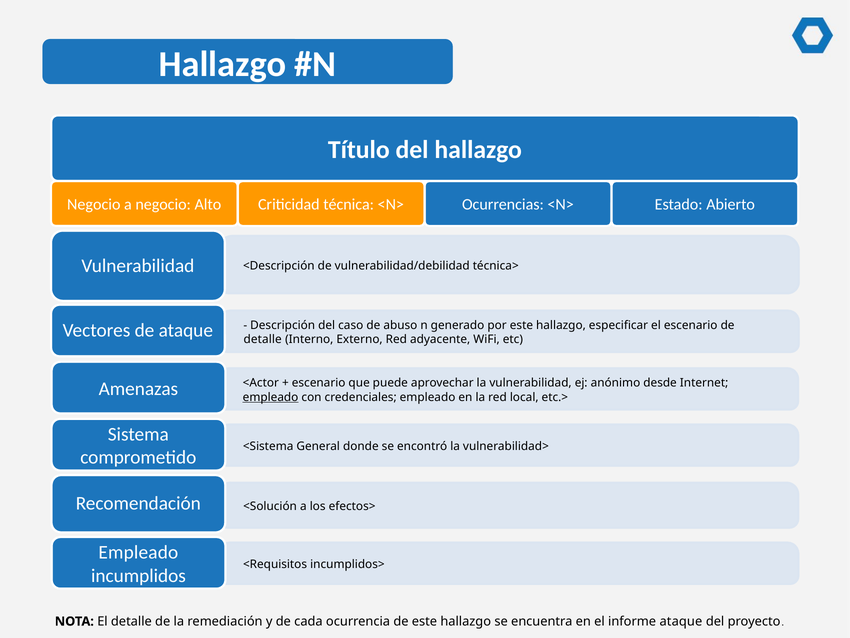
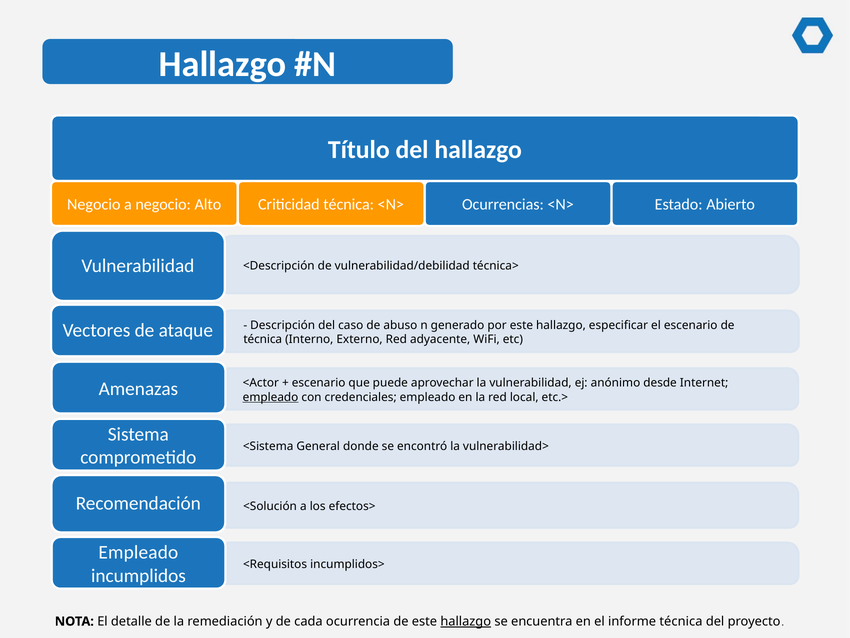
detalle: detalle -> técnica (263, 339)
hallazgo underline: none -> present (466, 621)
informe ataque: ataque -> técnica (681, 621)
